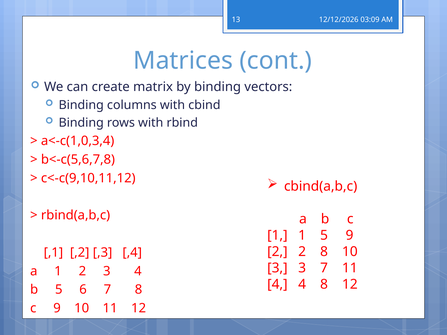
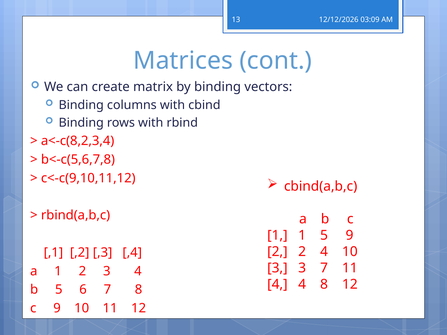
a<-c(1,0,3,4: a<-c(1,0,3,4 -> a<-c(8,2,3,4 (78, 141)
2 8: 8 -> 4 (324, 252)
